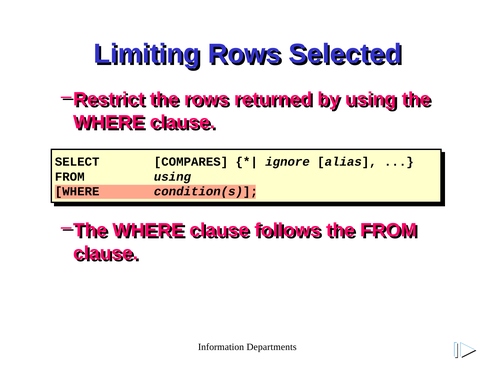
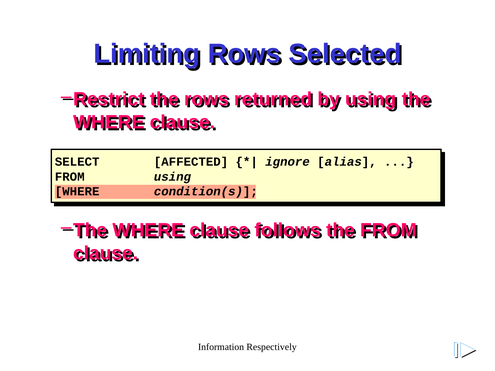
COMPARES: COMPARES -> AFFECTED (191, 162)
Departments: Departments -> Respectively (272, 347)
